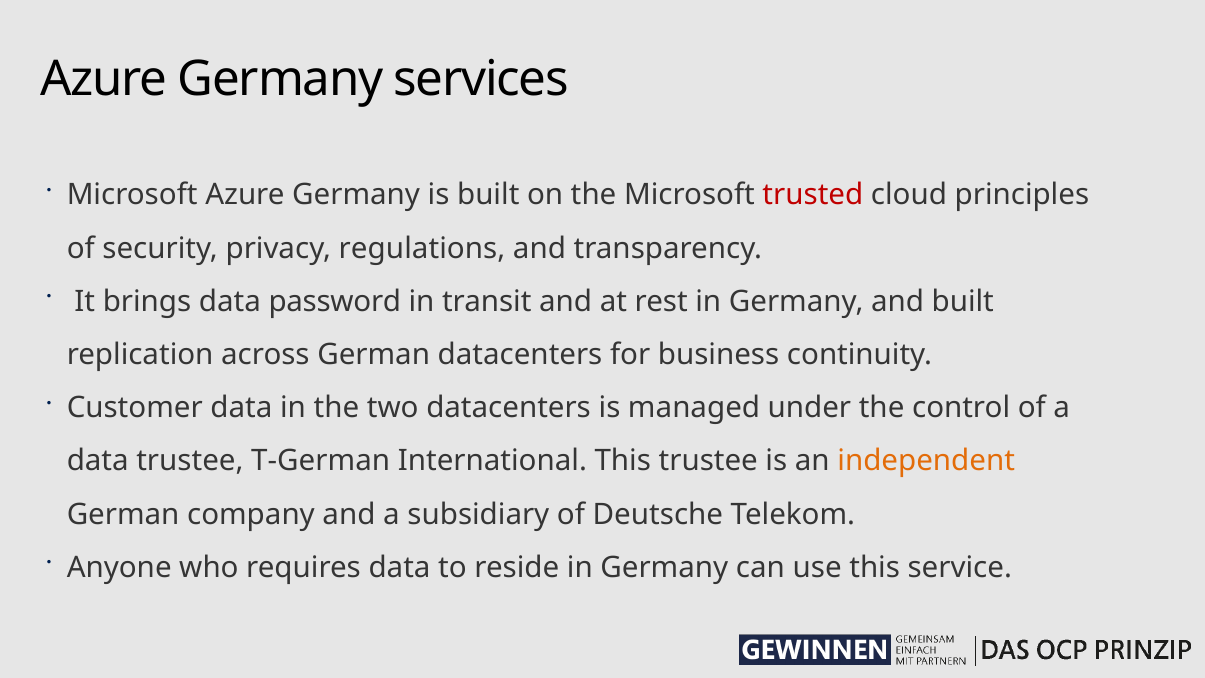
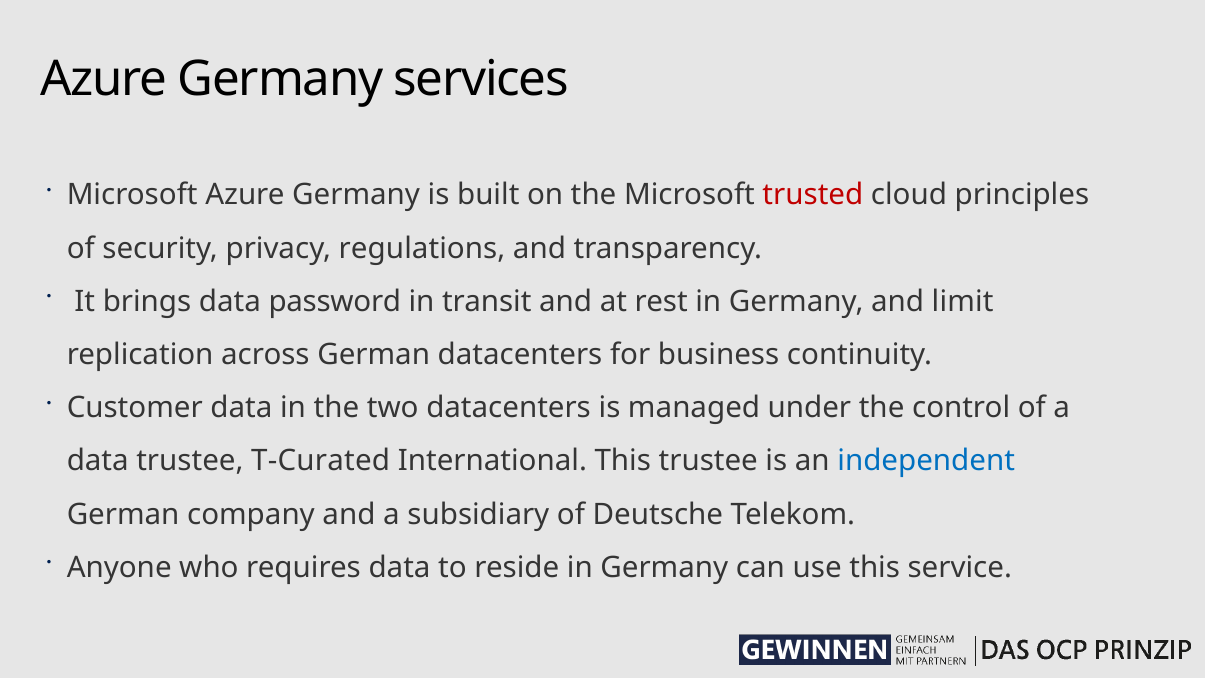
and built: built -> limit (963, 301)
T-German: T-German -> T-Curated (321, 461)
independent colour: orange -> blue (926, 461)
